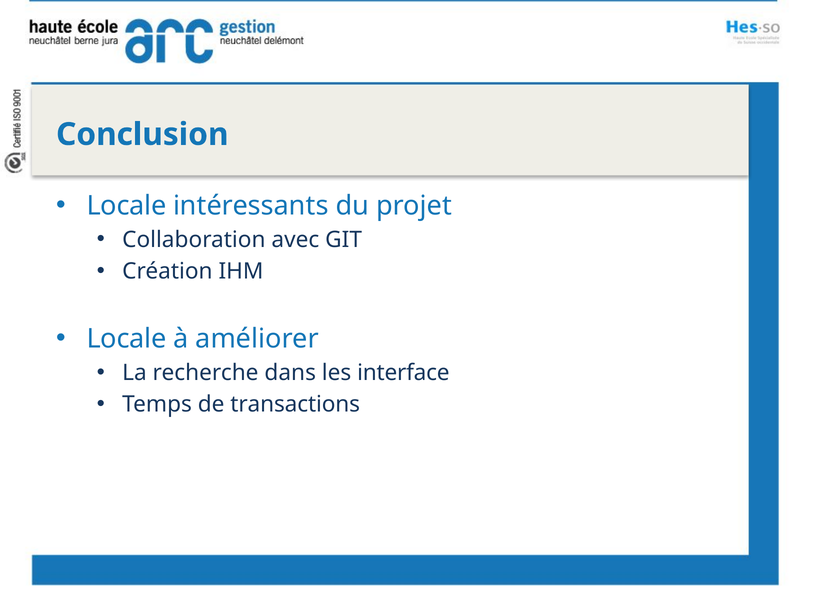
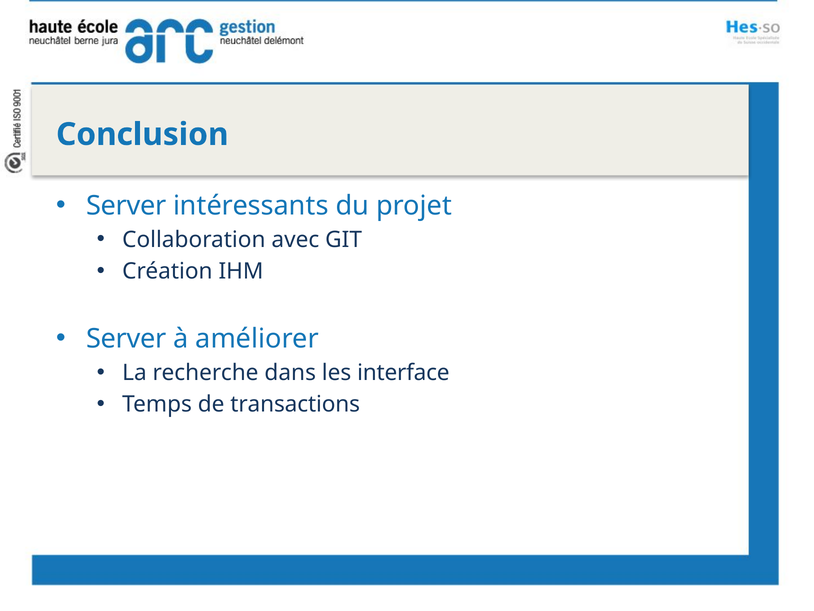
Locale: Locale -> Server (126, 206)
Locale: Locale -> Server (126, 338)
